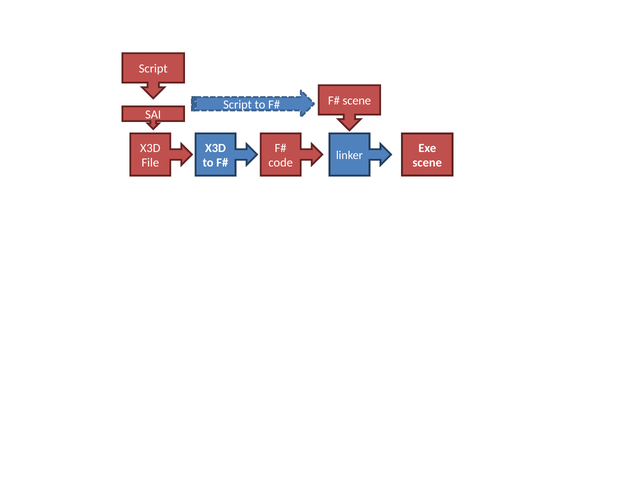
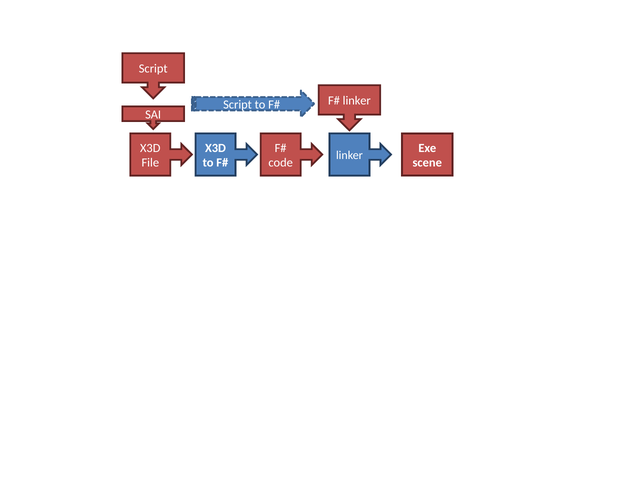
scene: scene -> linker (357, 101)
